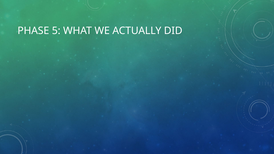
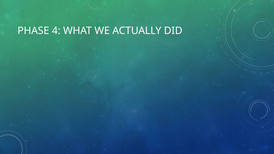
5: 5 -> 4 (56, 31)
